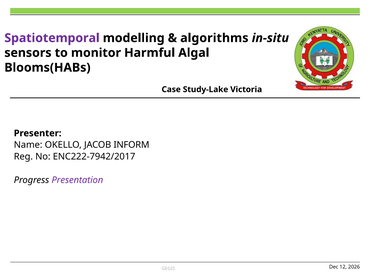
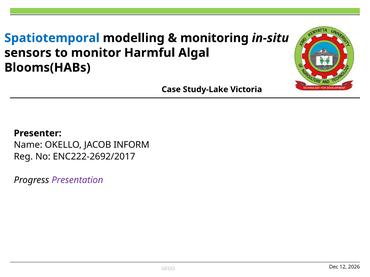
Spatiotemporal colour: purple -> blue (52, 38)
algorithms: algorithms -> monitoring (214, 38)
ENC222-7942/2017: ENC222-7942/2017 -> ENC222-2692/2017 (94, 157)
